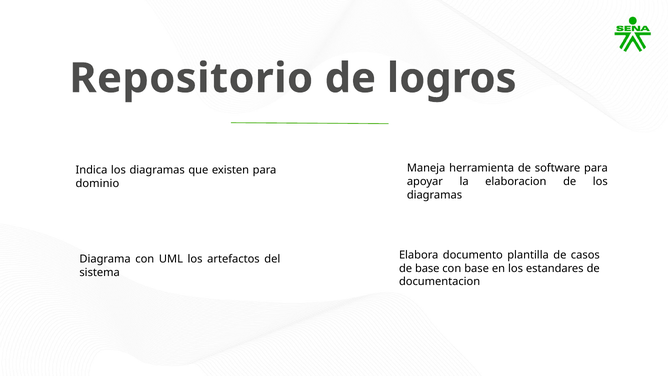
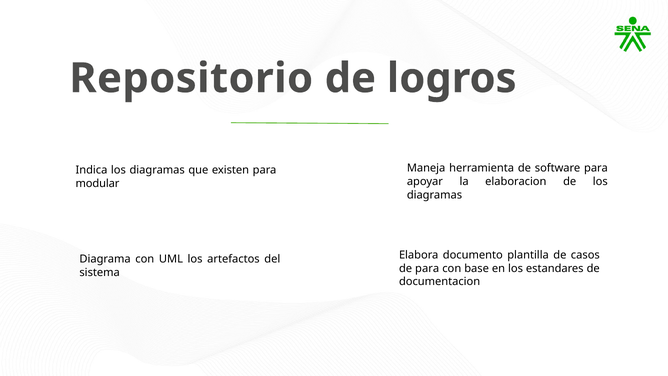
dominio: dominio -> modular (97, 183)
de base: base -> para (427, 268)
